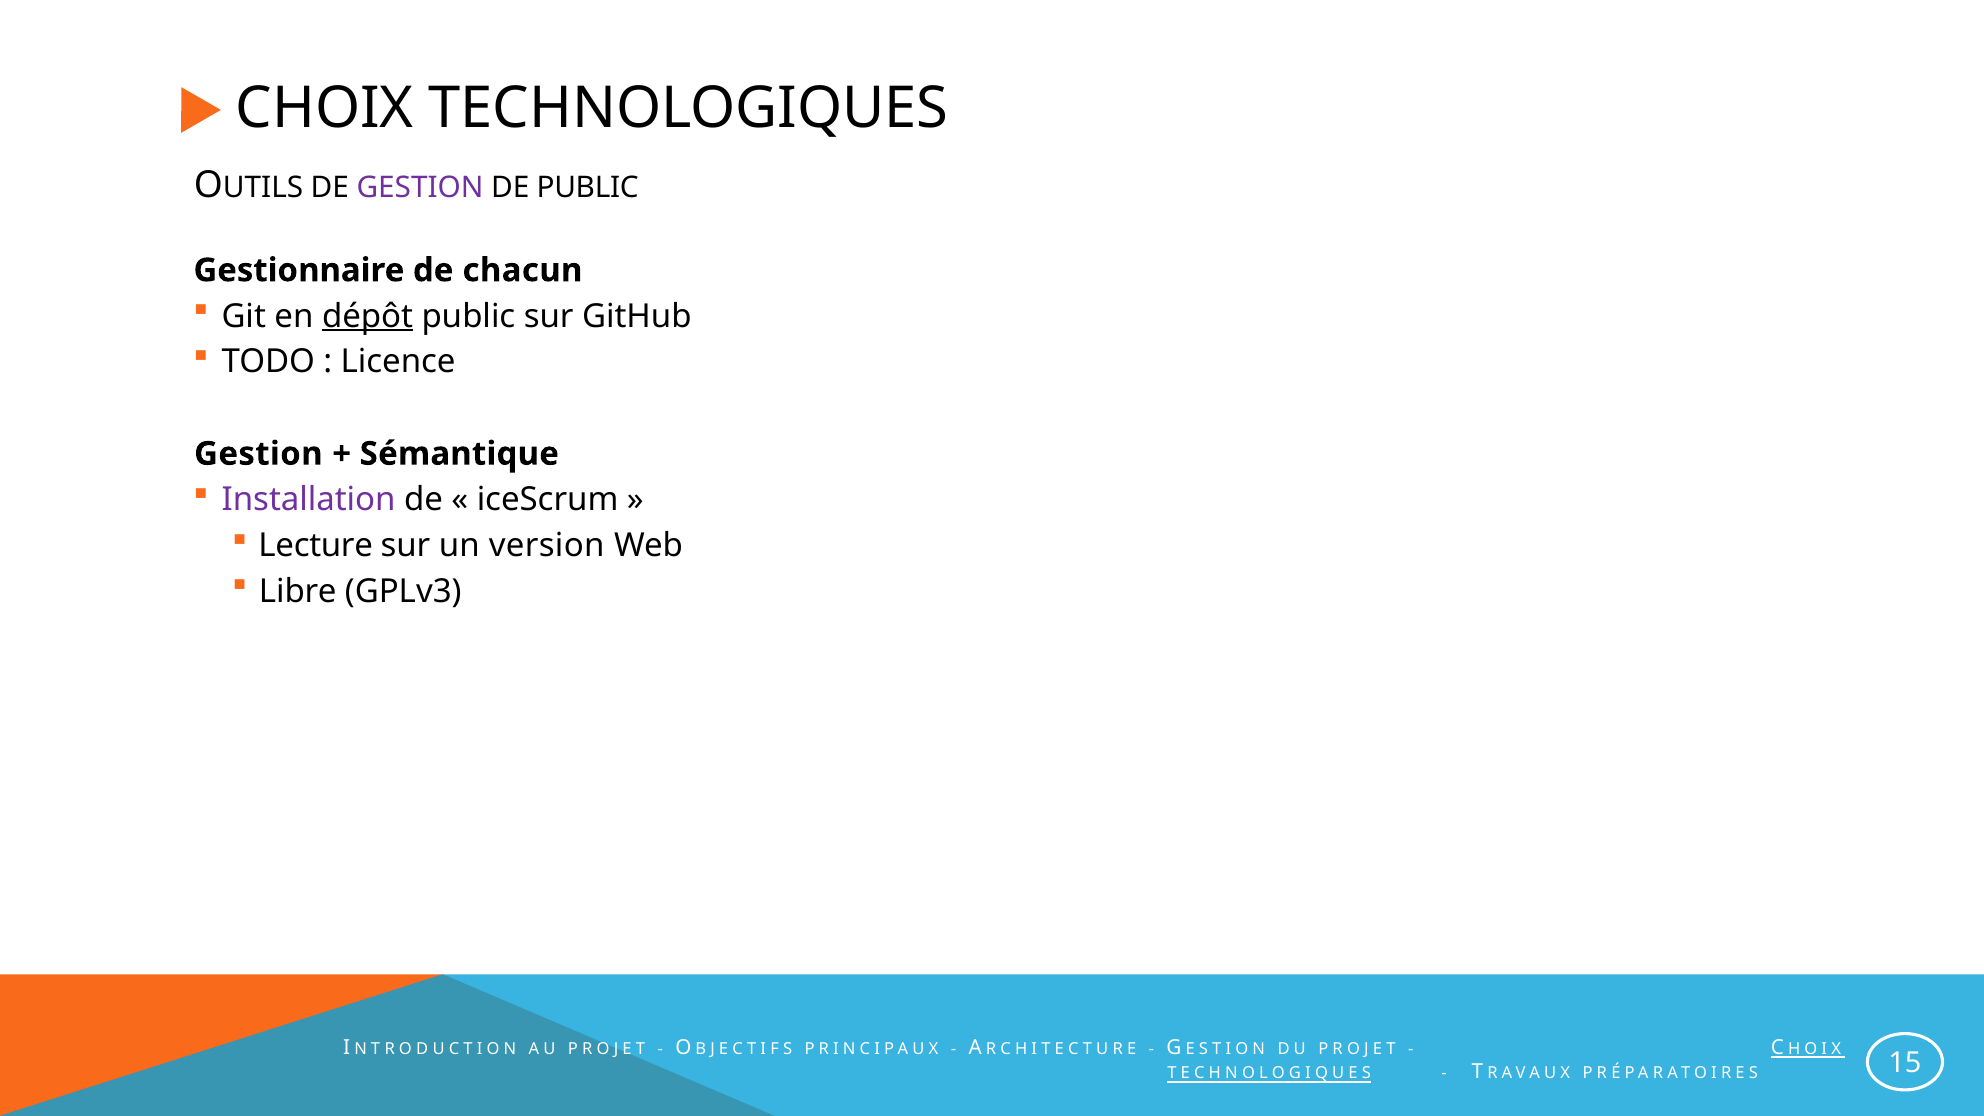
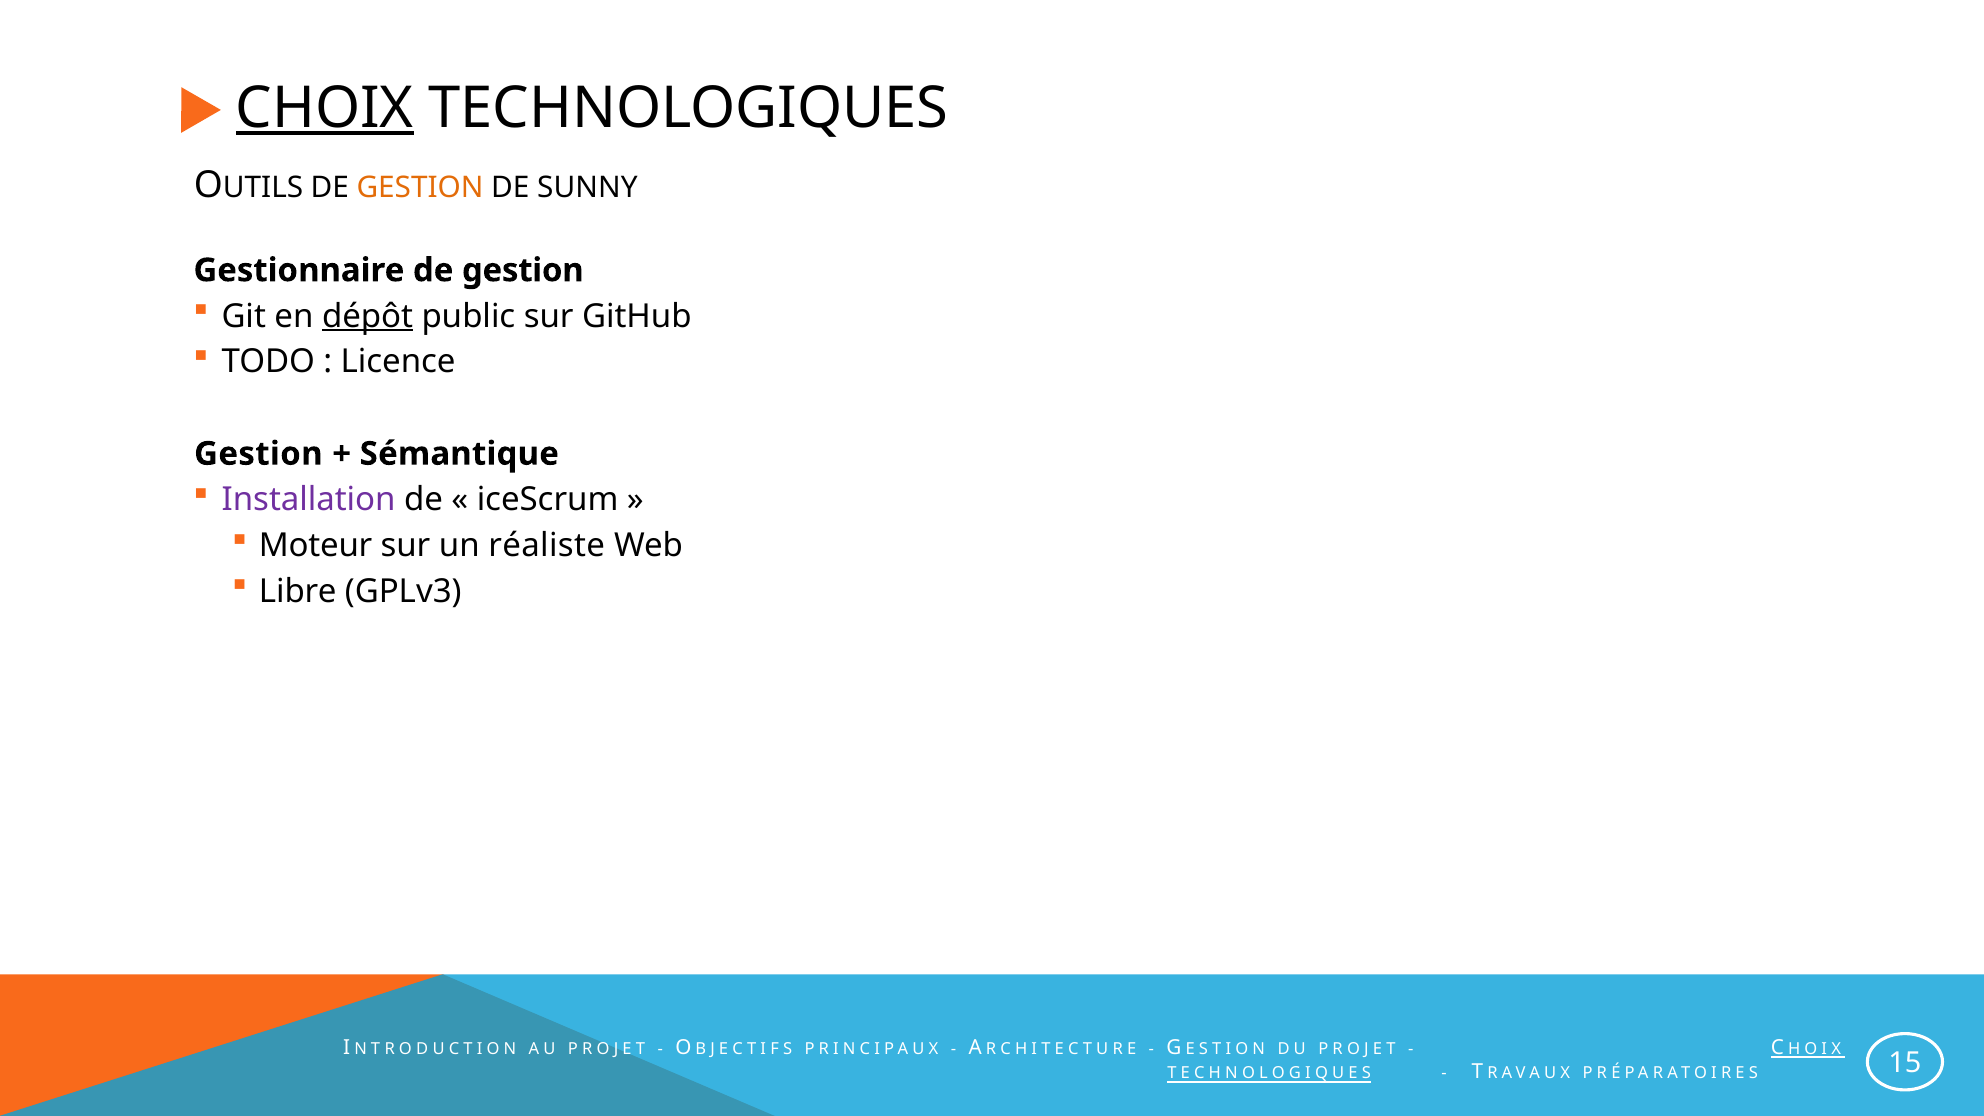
CHOIX underline: none -> present (325, 108)
GESTION colour: purple -> orange (420, 187)
DE PUBLIC: PUBLIC -> SUNNY (587, 187)
Gestionnaire de chacun: chacun -> gestion (523, 270)
Lecture: Lecture -> Moteur (316, 546)
version: version -> réaliste (547, 546)
